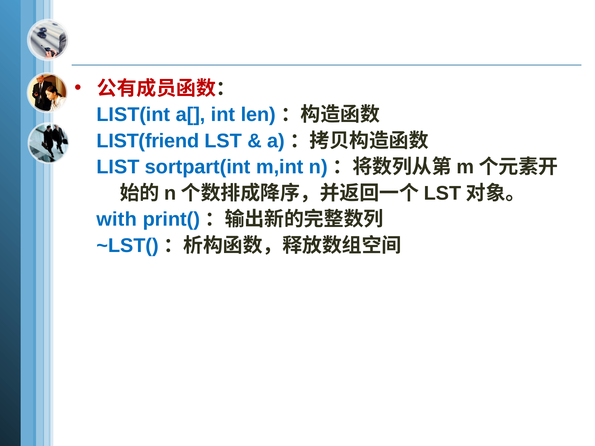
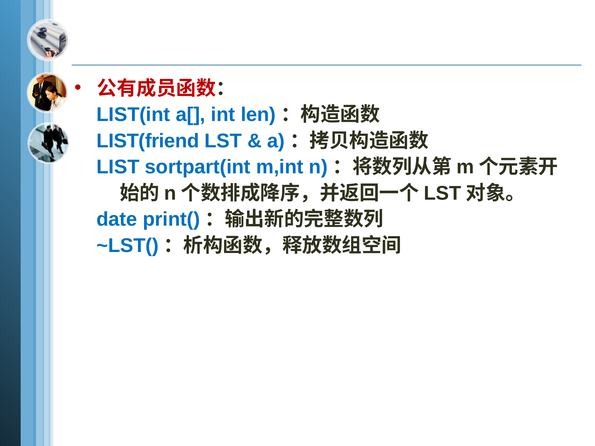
with: with -> date (117, 219)
